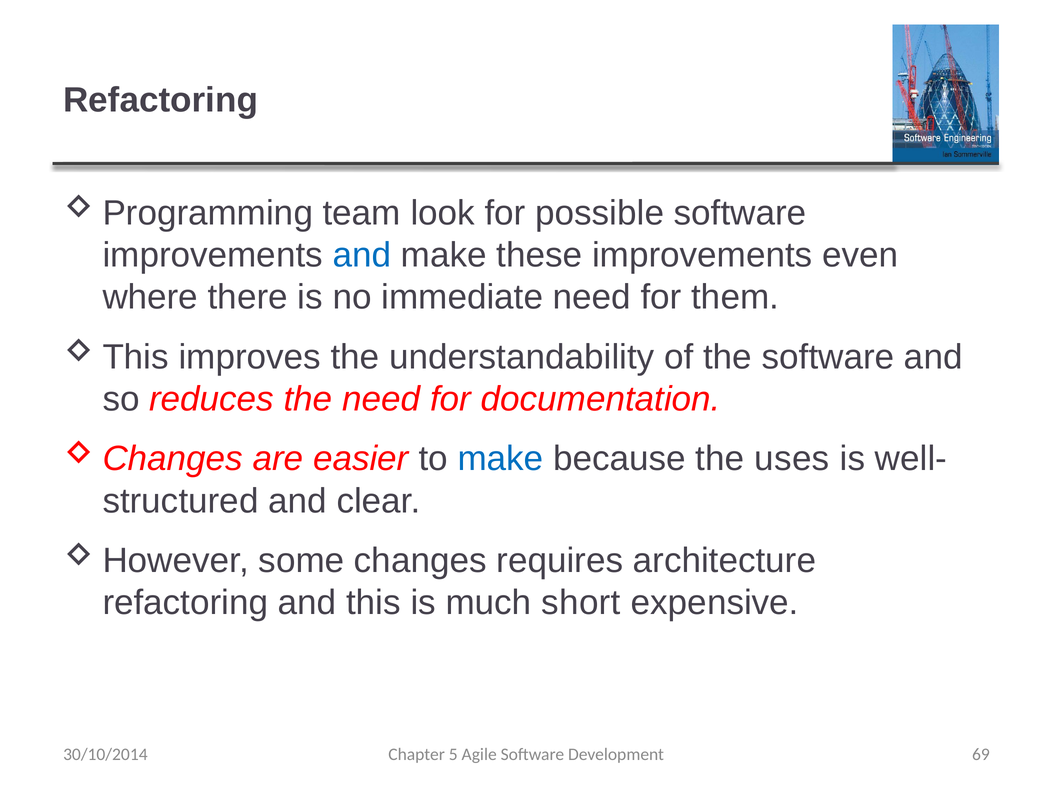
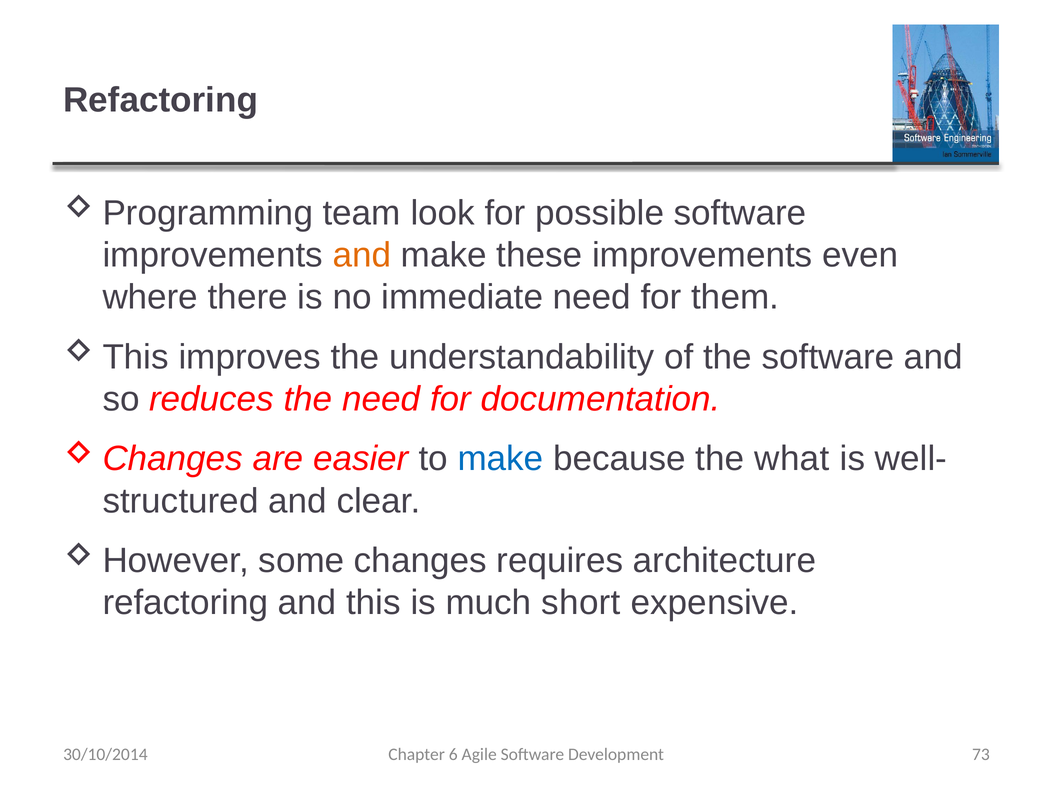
and colour: blue -> orange (362, 255)
uses: uses -> what (792, 459)
5: 5 -> 6 (453, 754)
69: 69 -> 73 (981, 754)
